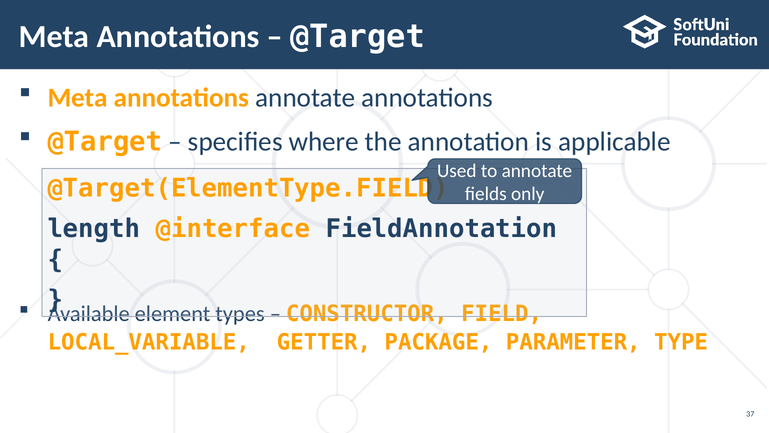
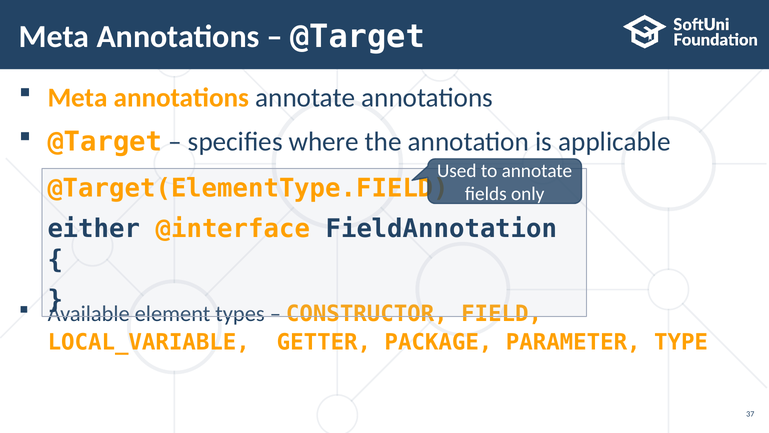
length: length -> either (94, 229)
